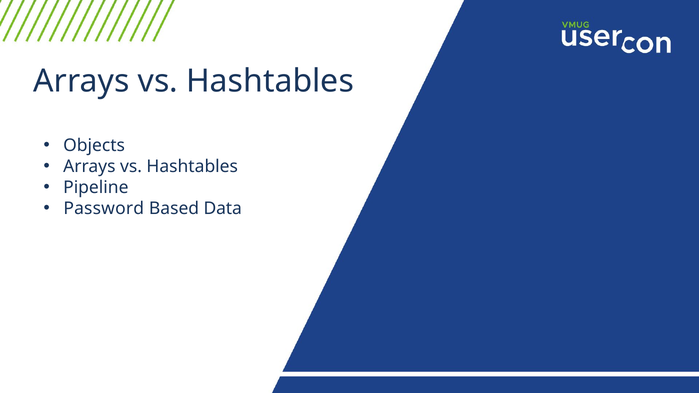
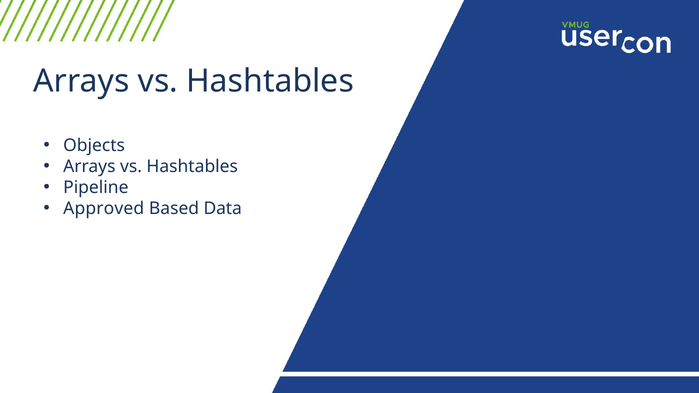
Password: Password -> Approved (104, 209)
